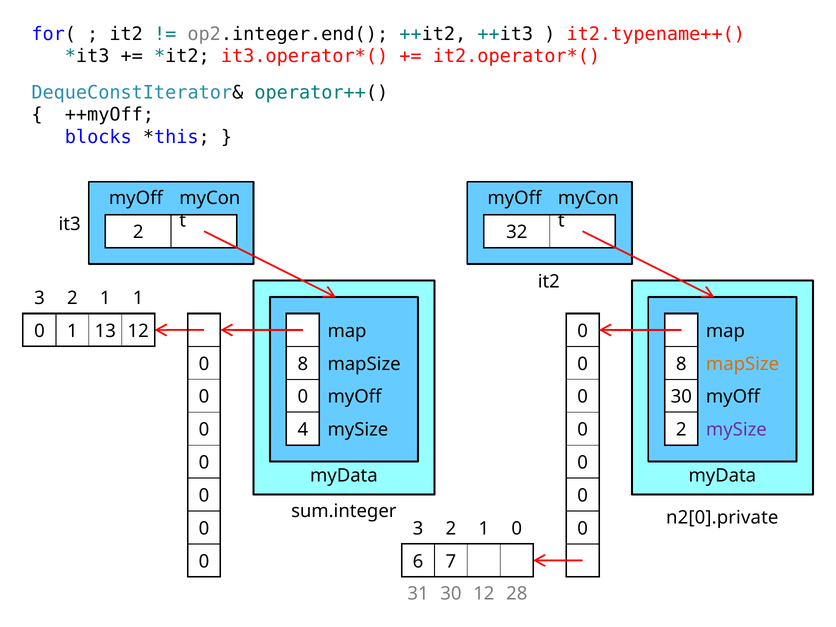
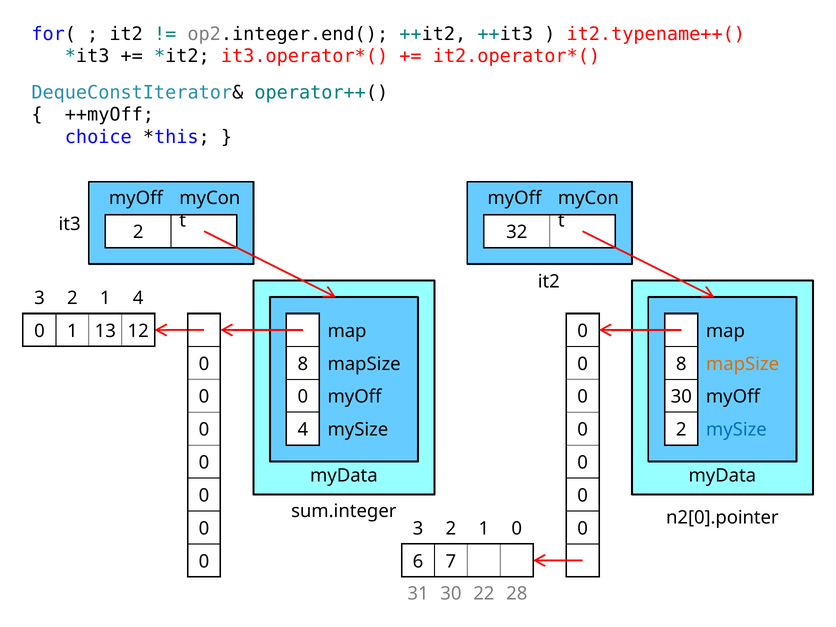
blocks: blocks -> choice (98, 137)
1 1: 1 -> 4 (138, 298)
mySize colour: purple -> blue (736, 430)
n2[0].private: n2[0].private -> n2[0].pointer (722, 518)
30 12: 12 -> 22 (484, 594)
